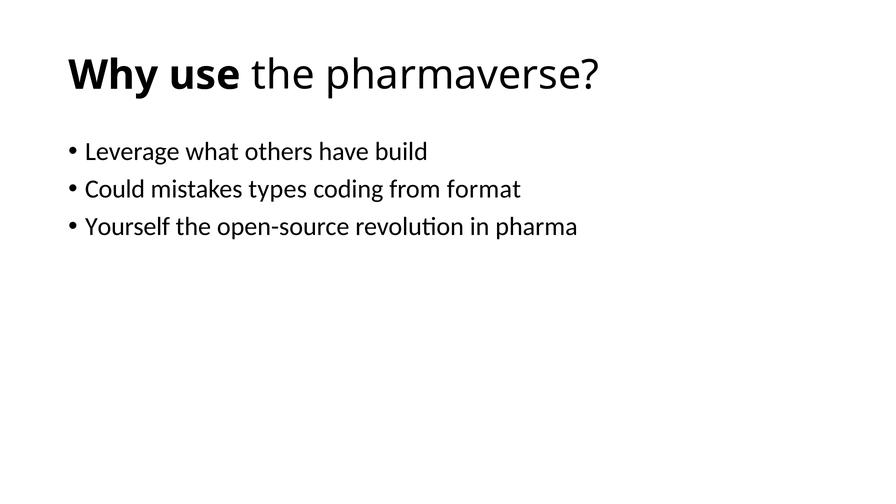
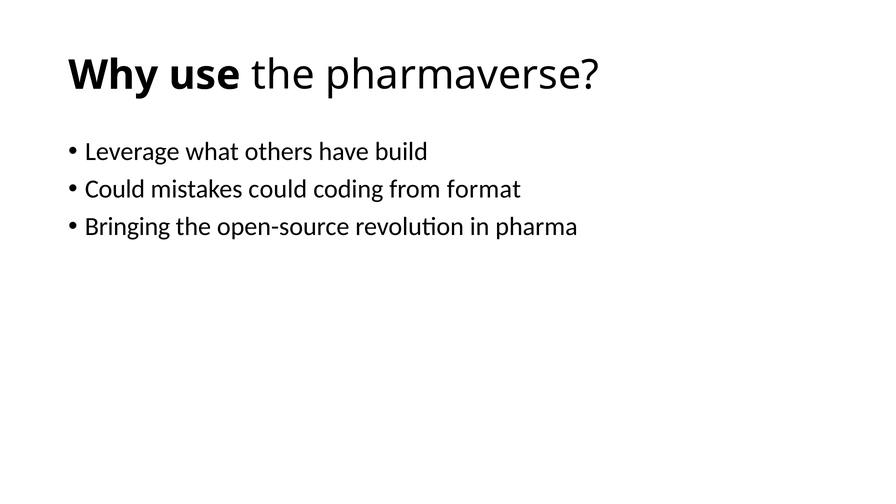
mistakes types: types -> could (278, 189)
Yourself: Yourself -> Bringing (128, 227)
